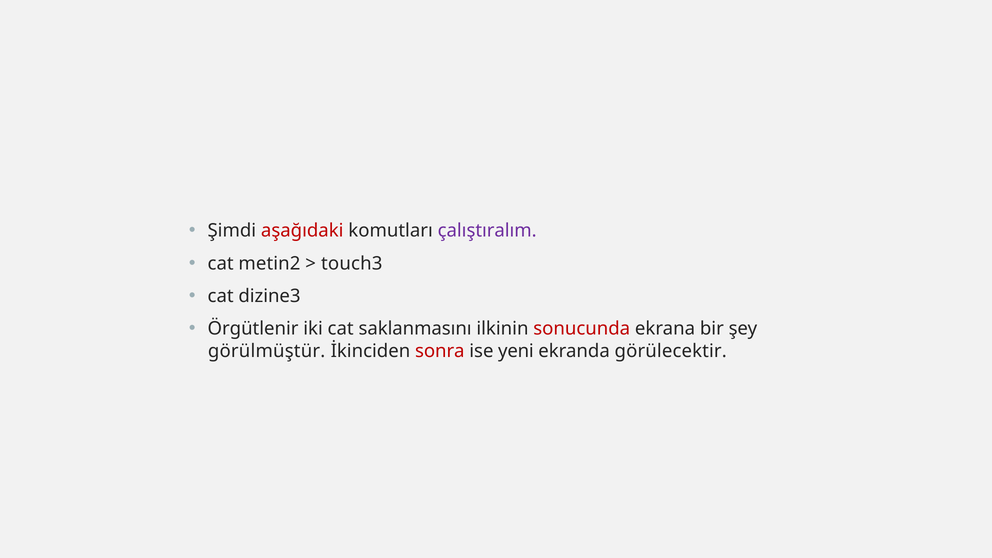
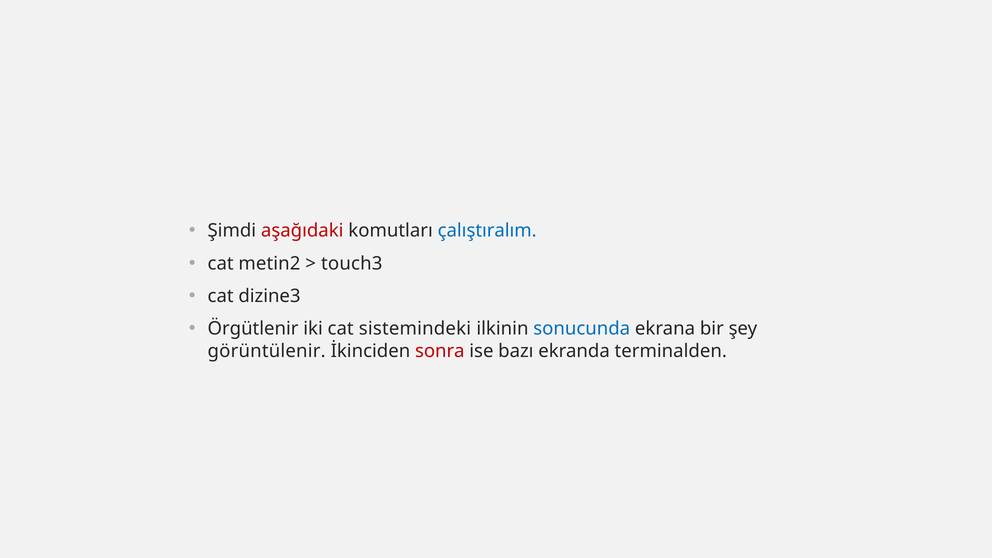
çalıştıralım colour: purple -> blue (487, 231)
saklanmasını: saklanmasını -> sistemindeki (415, 329)
sonucunda colour: red -> blue (582, 329)
görülmüştür: görülmüştür -> görüntülenir (267, 351)
yeni: yeni -> bazı (516, 351)
görülecektir: görülecektir -> terminalden (671, 351)
